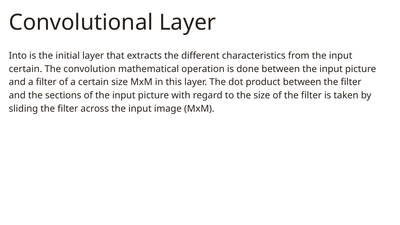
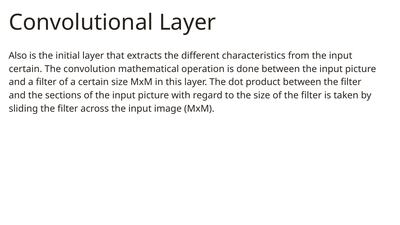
Into: Into -> Also (18, 56)
